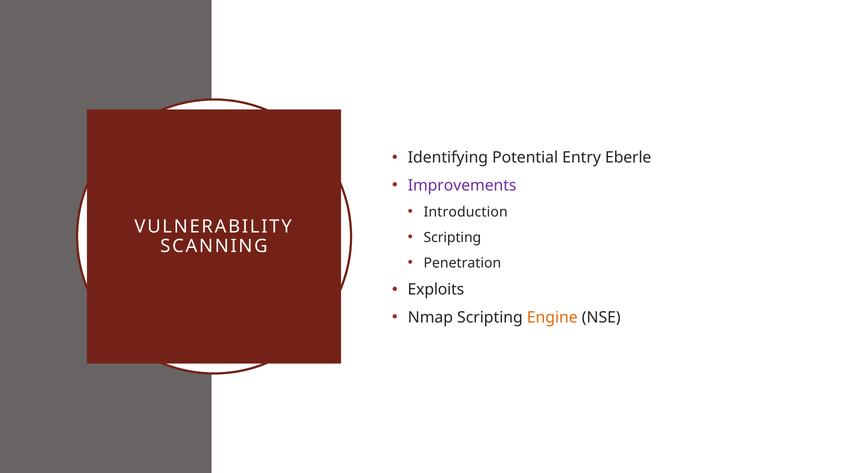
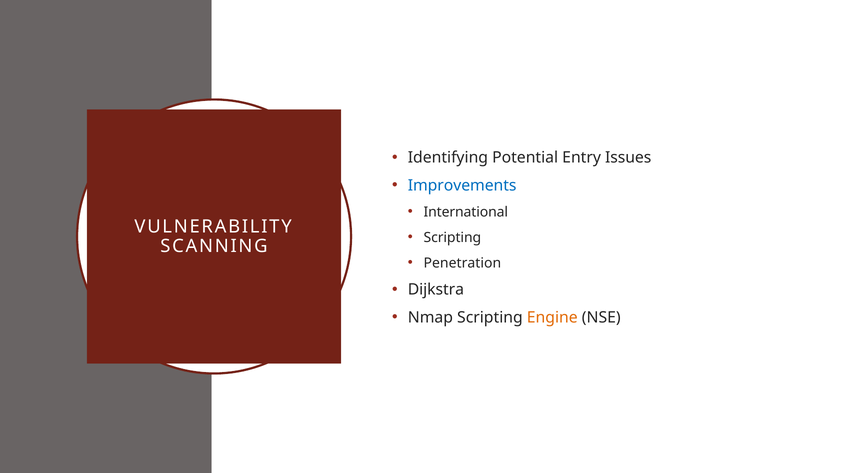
Eberle: Eberle -> Issues (628, 158)
Improvements colour: purple -> blue (462, 185)
Introduction: Introduction -> International (466, 212)
Exploits: Exploits -> Dijkstra (436, 290)
